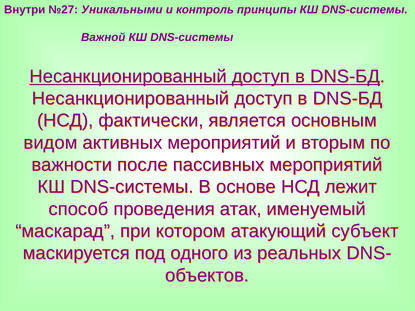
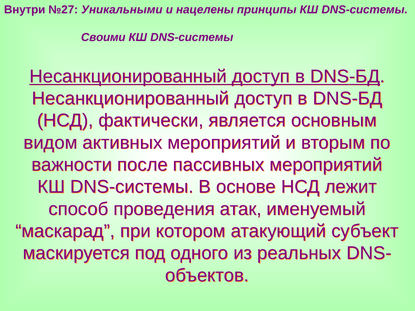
контроль: контроль -> нацелены (205, 10)
Важной: Важной -> Своими (103, 37)
